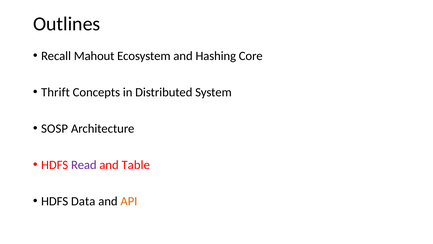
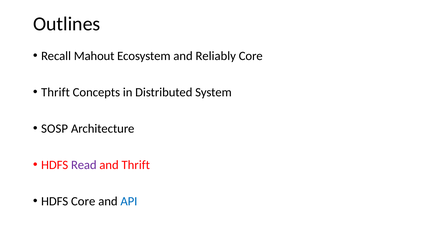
Hashing: Hashing -> Reliably (216, 56)
and Table: Table -> Thrift (136, 165)
HDFS Data: Data -> Core (83, 201)
API colour: orange -> blue (129, 201)
